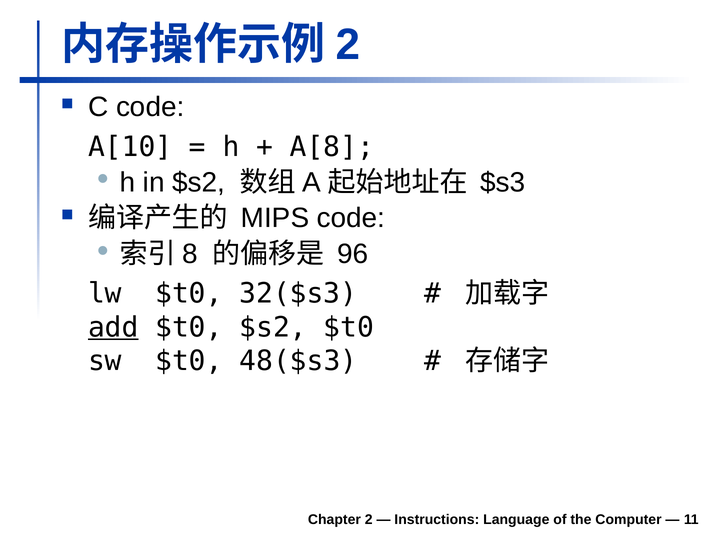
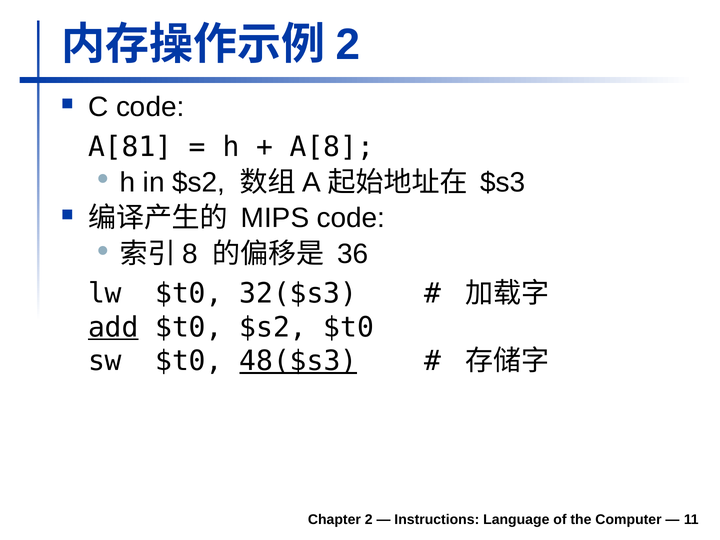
A[10: A[10 -> A[81 (130, 147)
96: 96 -> 36 (353, 254)
48($s3 underline: none -> present (298, 361)
